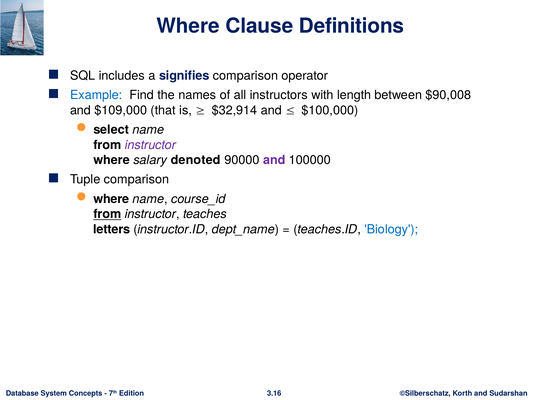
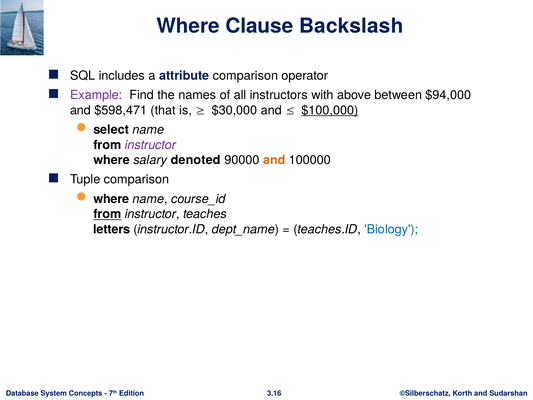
Definitions: Definitions -> Backslash (351, 26)
signifies: signifies -> attribute (184, 76)
Example colour: blue -> purple (96, 95)
length: length -> above (354, 95)
$90,008: $90,008 -> $94,000 (448, 95)
$109,000: $109,000 -> $598,471 (121, 110)
$32,914: $32,914 -> $30,000 (234, 110)
$100,000 underline: none -> present (330, 110)
and colour: purple -> orange (274, 160)
